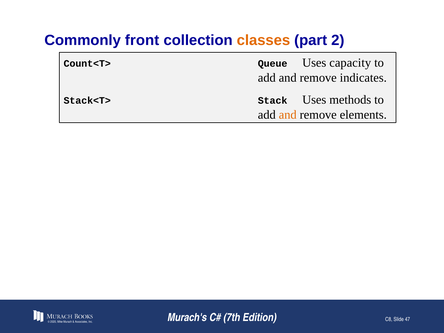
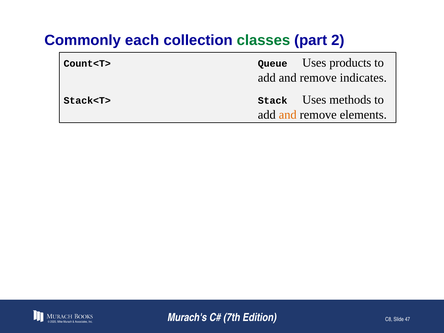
front: front -> each (142, 40)
classes colour: orange -> green (263, 40)
capacity: capacity -> products (350, 63)
